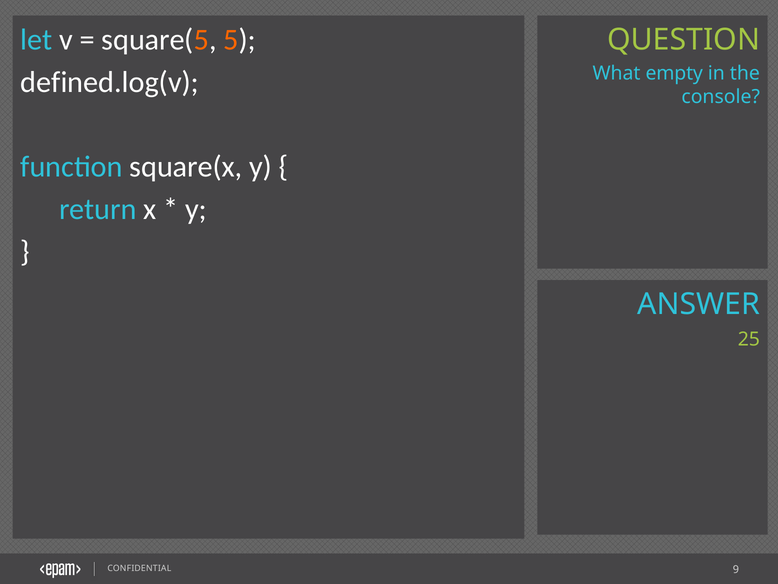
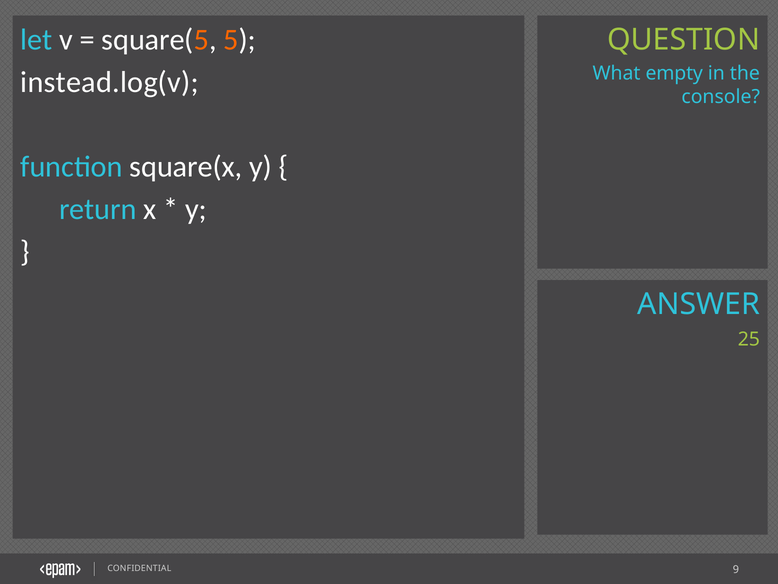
defined.log(v: defined.log(v -> instead.log(v (110, 82)
